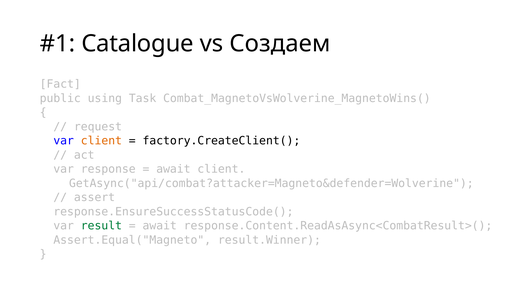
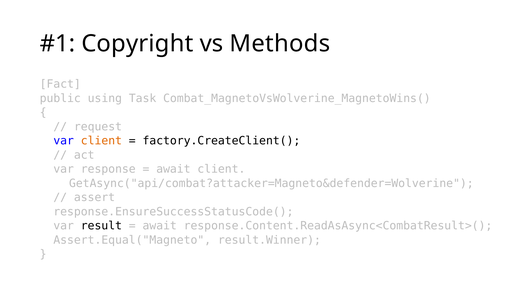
Catalogue: Catalogue -> Copyright (137, 44)
Создаем: Создаем -> Methods (280, 44)
result colour: green -> black (101, 226)
